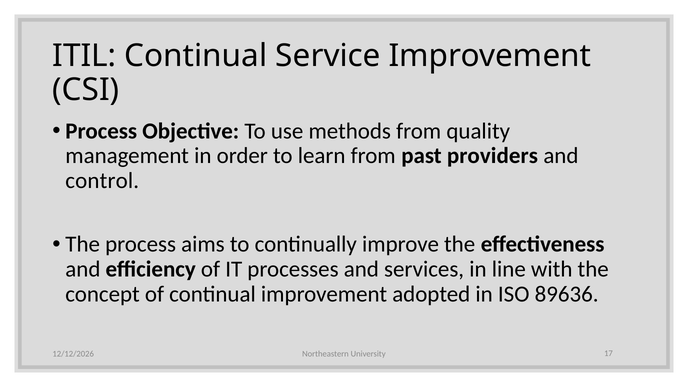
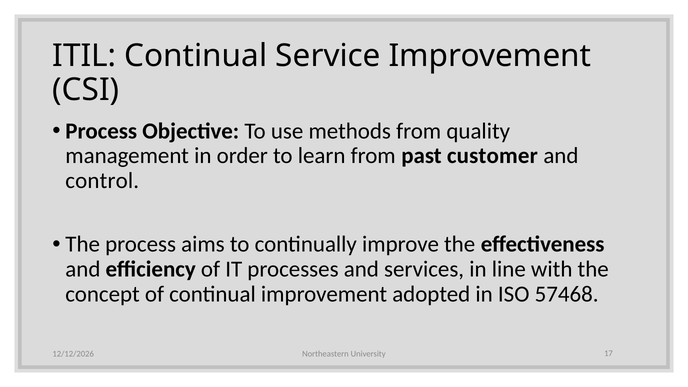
providers: providers -> customer (492, 156)
89636: 89636 -> 57468 (567, 294)
